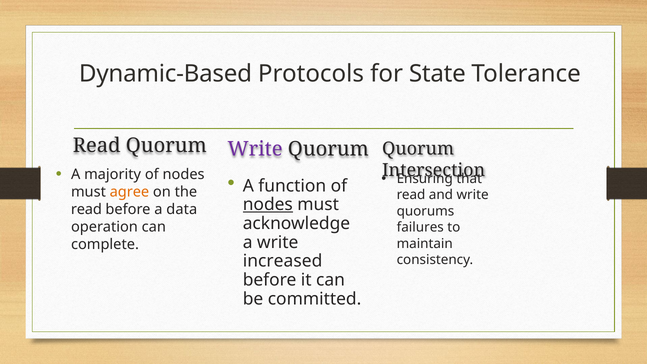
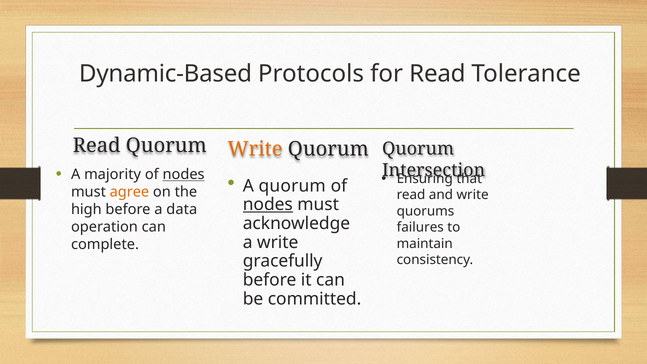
for State: State -> Read (437, 74)
Write colour: purple -> orange (255, 149)
nodes underline: none -> present (184, 174)
A function: function -> quorum (292, 186)
read: read -> high (86, 209)
increased: increased -> gracefully (283, 261)
